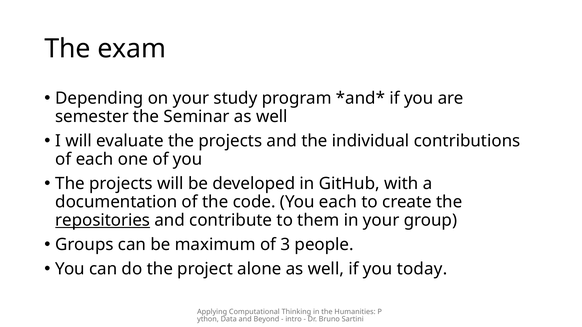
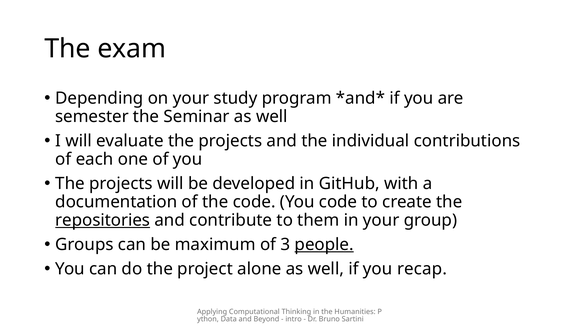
You each: each -> code (338, 202)
people underline: none -> present (324, 245)
today: today -> recap (422, 269)
